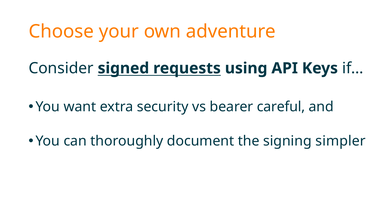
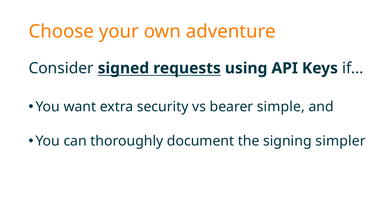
careful: careful -> simple (281, 107)
